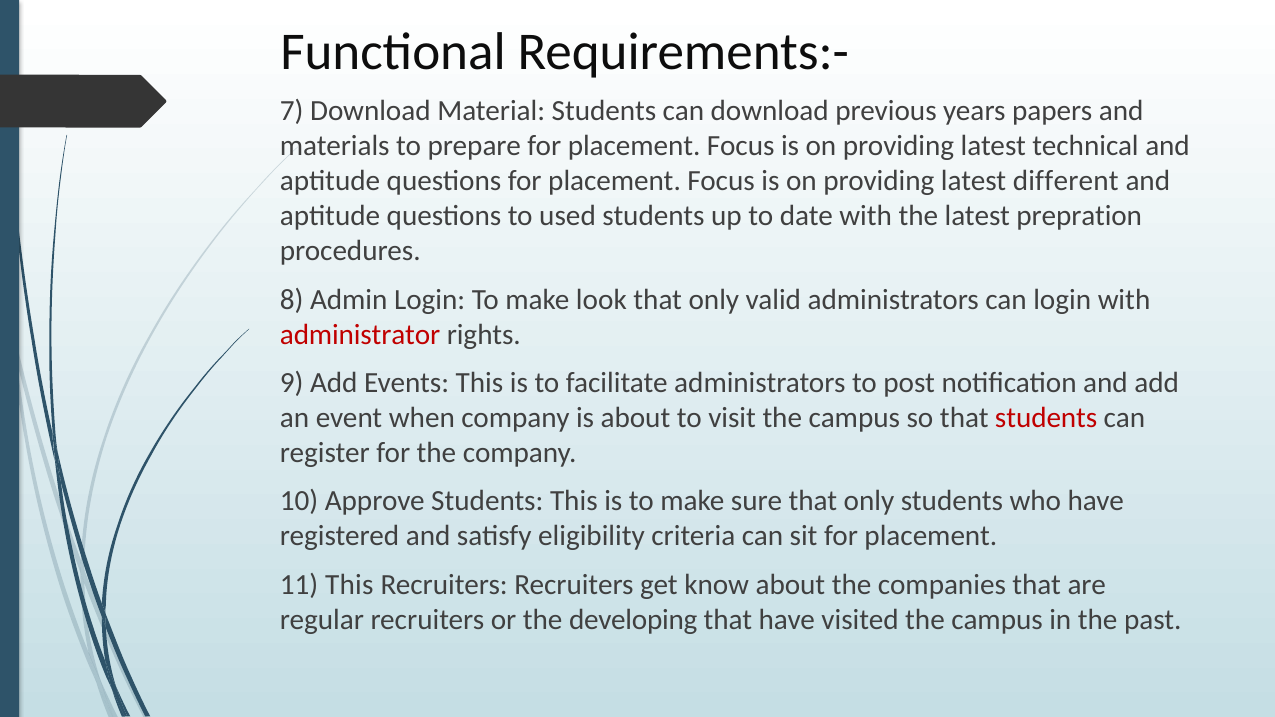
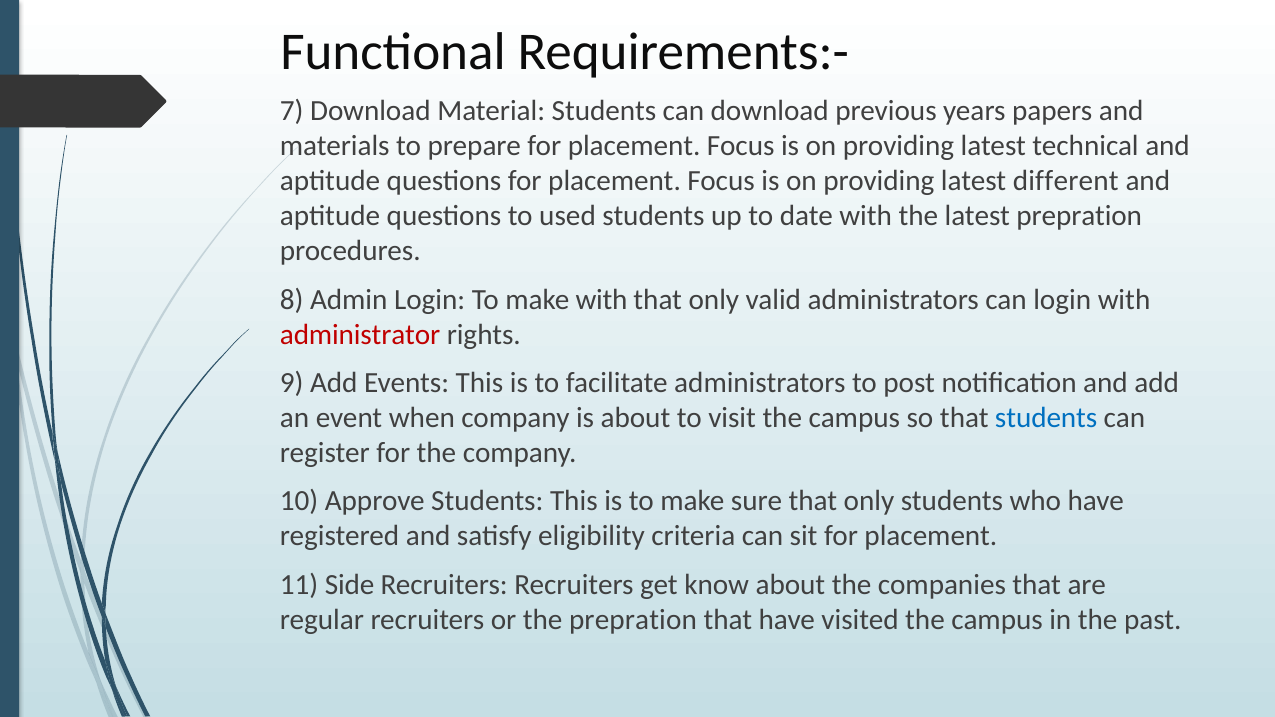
make look: look -> with (602, 300)
students colour: red -> blue (1046, 418)
11 This: This -> Side (350, 585)
the developing: developing -> prepration (633, 620)
